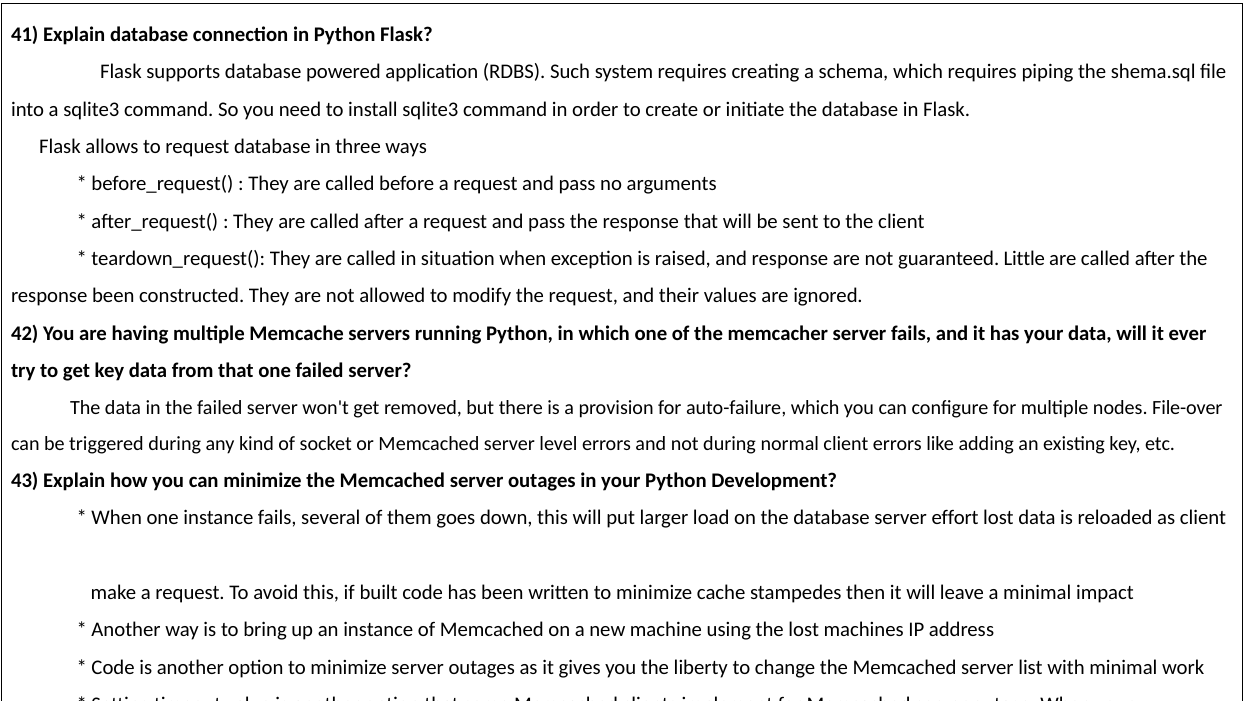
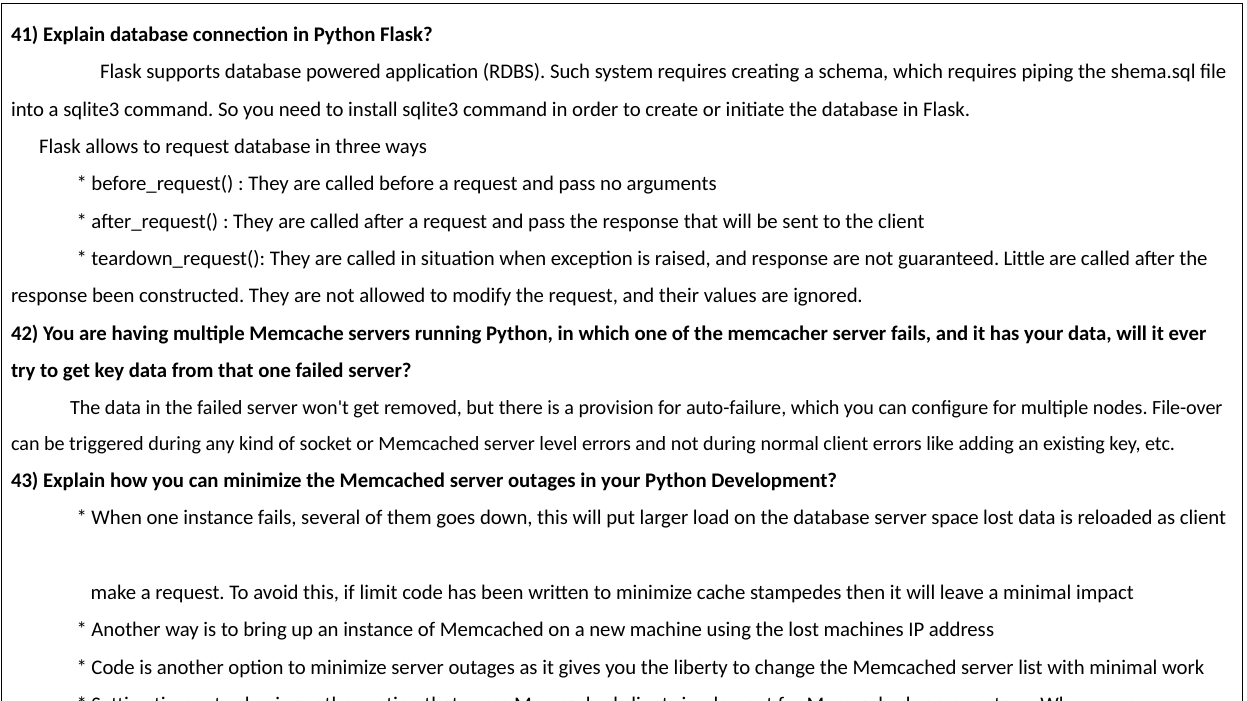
effort: effort -> space (955, 518)
if built: built -> limit (379, 593)
